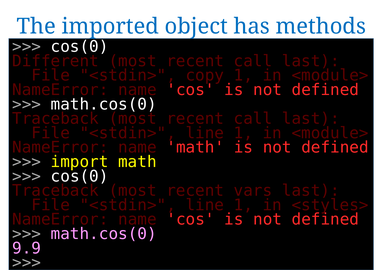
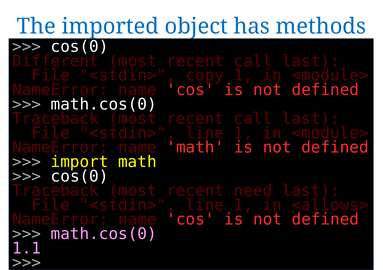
vars: vars -> need (253, 191)
<styles>: <styles> -> <allows> (330, 205)
9.9: 9.9 -> 1.1 (27, 248)
